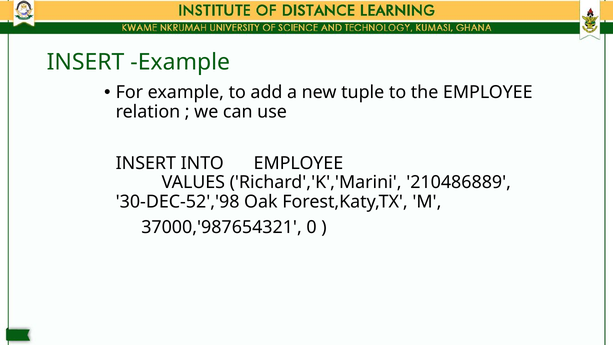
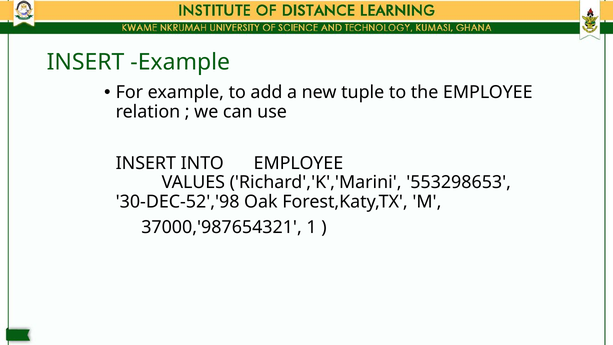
210486889: 210486889 -> 553298653 (459, 182)
0: 0 -> 1 (312, 227)
